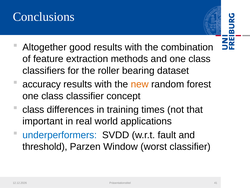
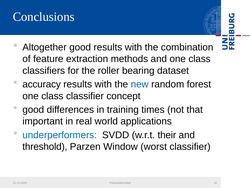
new colour: orange -> blue (140, 84)
class: class -> good (33, 109)
fault: fault -> their (167, 135)
